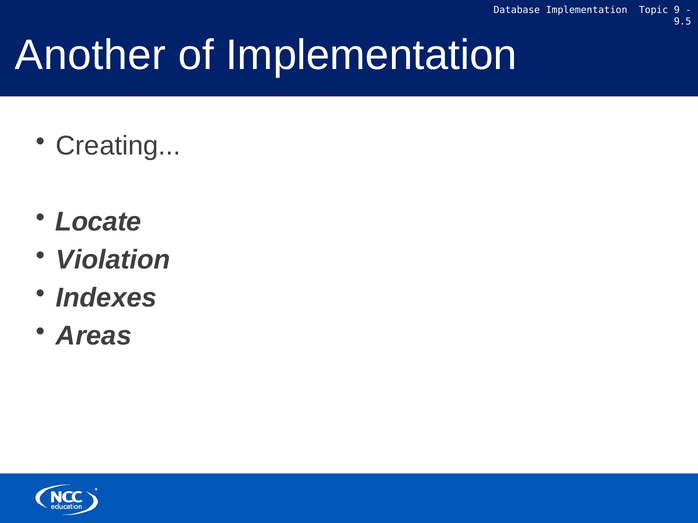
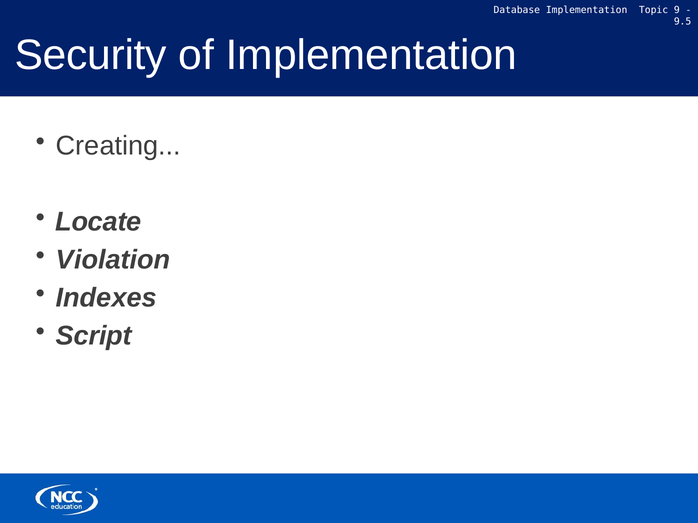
Another: Another -> Security (91, 55)
Areas: Areas -> Script (94, 336)
